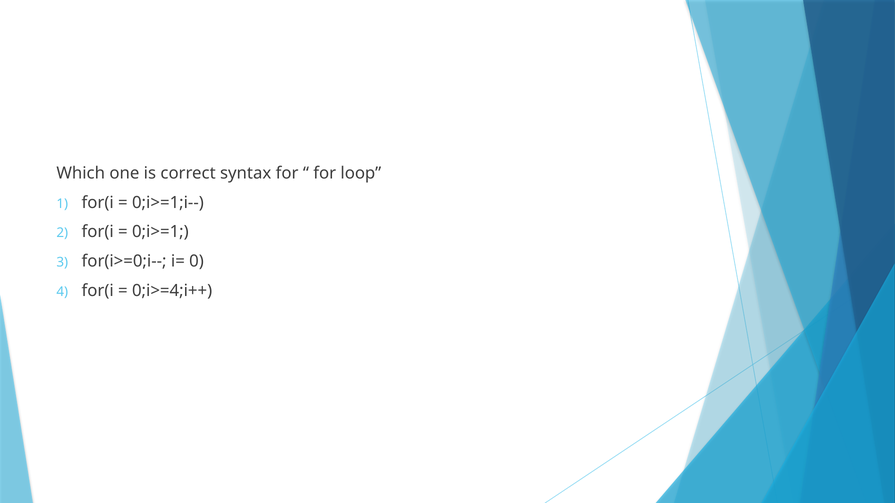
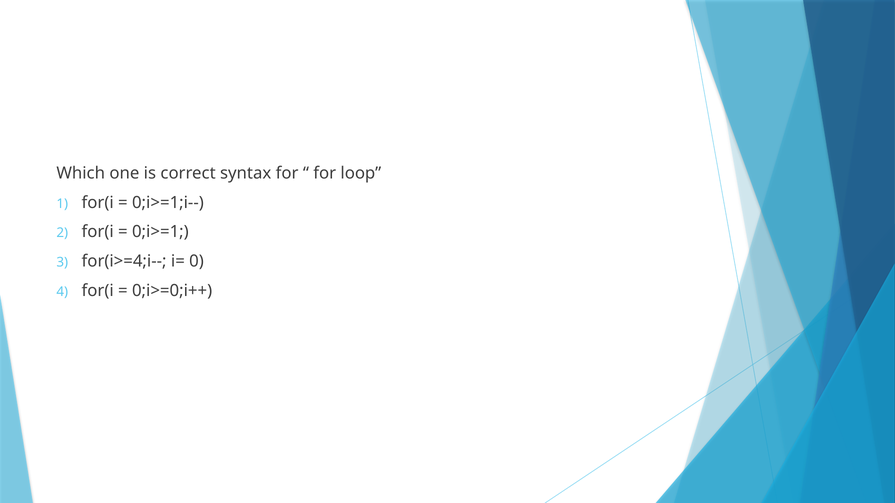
for(i>=0;i--: for(i>=0;i-- -> for(i>=4;i-- (124, 262)
0;i>=4;i++: 0;i>=4;i++ -> 0;i>=0;i++ (172, 291)
